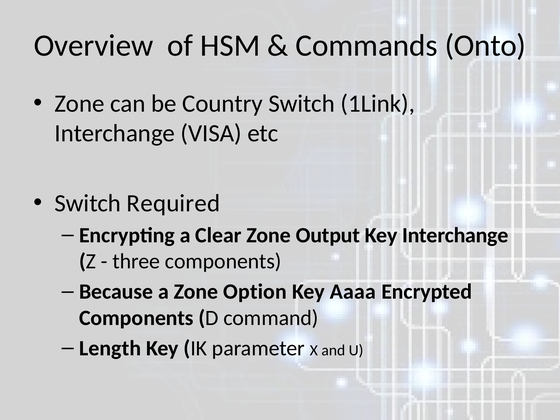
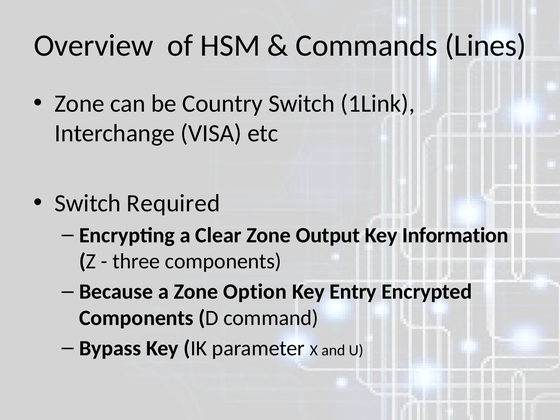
Onto: Onto -> Lines (485, 46)
Key Interchange: Interchange -> Information (455, 235)
Aaaa: Aaaa -> Entry (353, 292)
Length: Length -> Bypass (110, 348)
